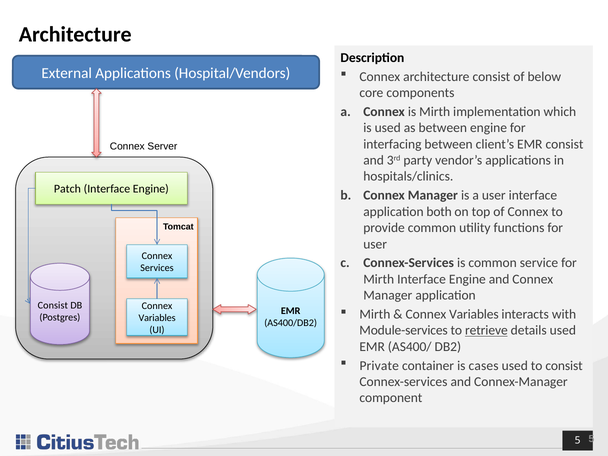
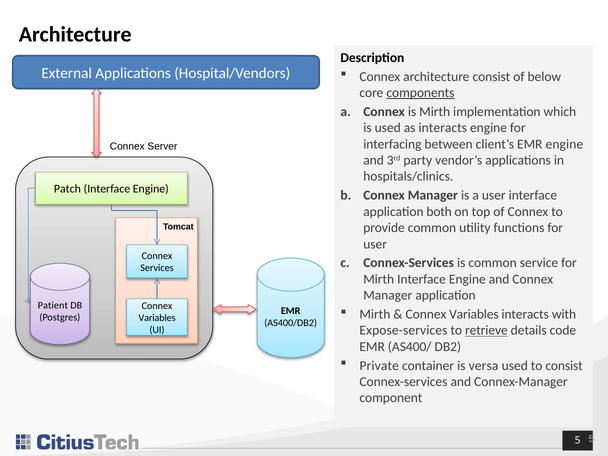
components underline: none -> present (420, 93)
as between: between -> interacts (443, 128)
EMR consist: consist -> engine (564, 144)
Consist: Consist -> Patient (53, 305)
Module-services: Module-services -> Expose-services (403, 330)
details used: used -> code (563, 330)
cases: cases -> versa (484, 366)
